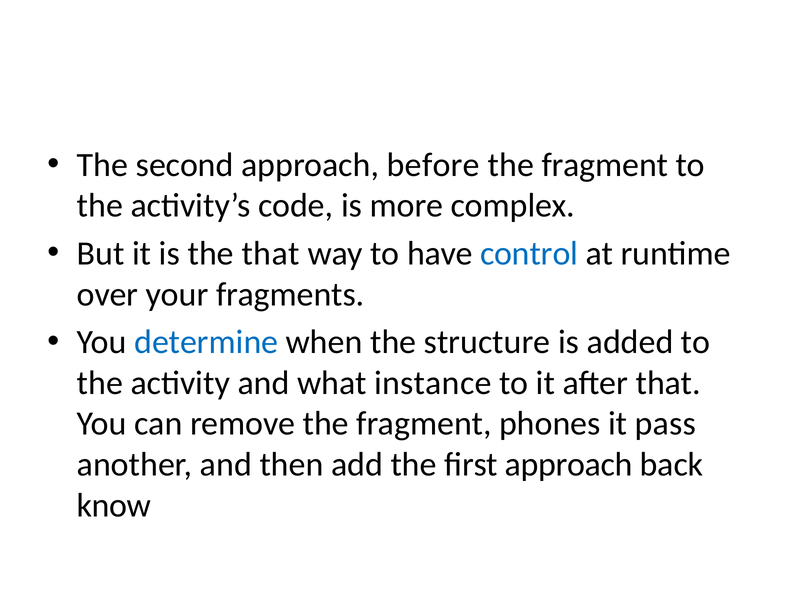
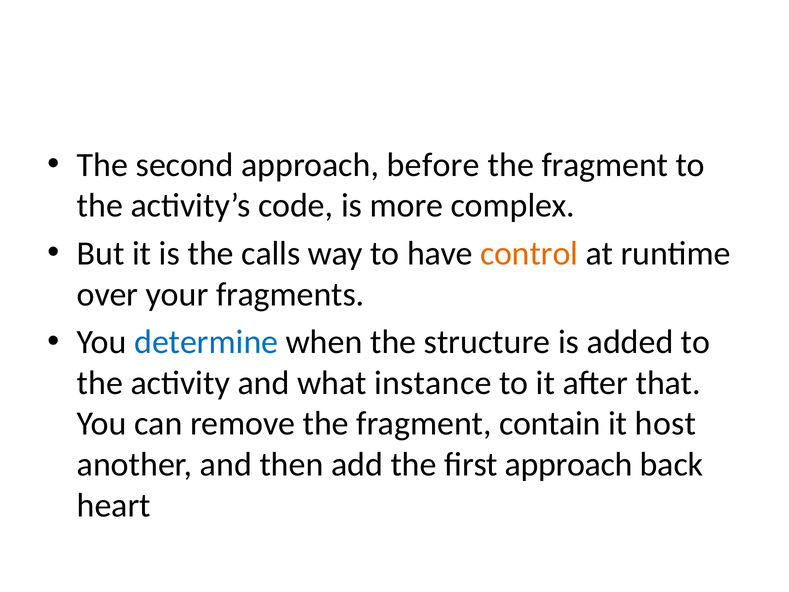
the that: that -> calls (271, 253)
control colour: blue -> orange (529, 253)
phones: phones -> contain (550, 424)
pass: pass -> host (665, 424)
know: know -> heart (114, 505)
